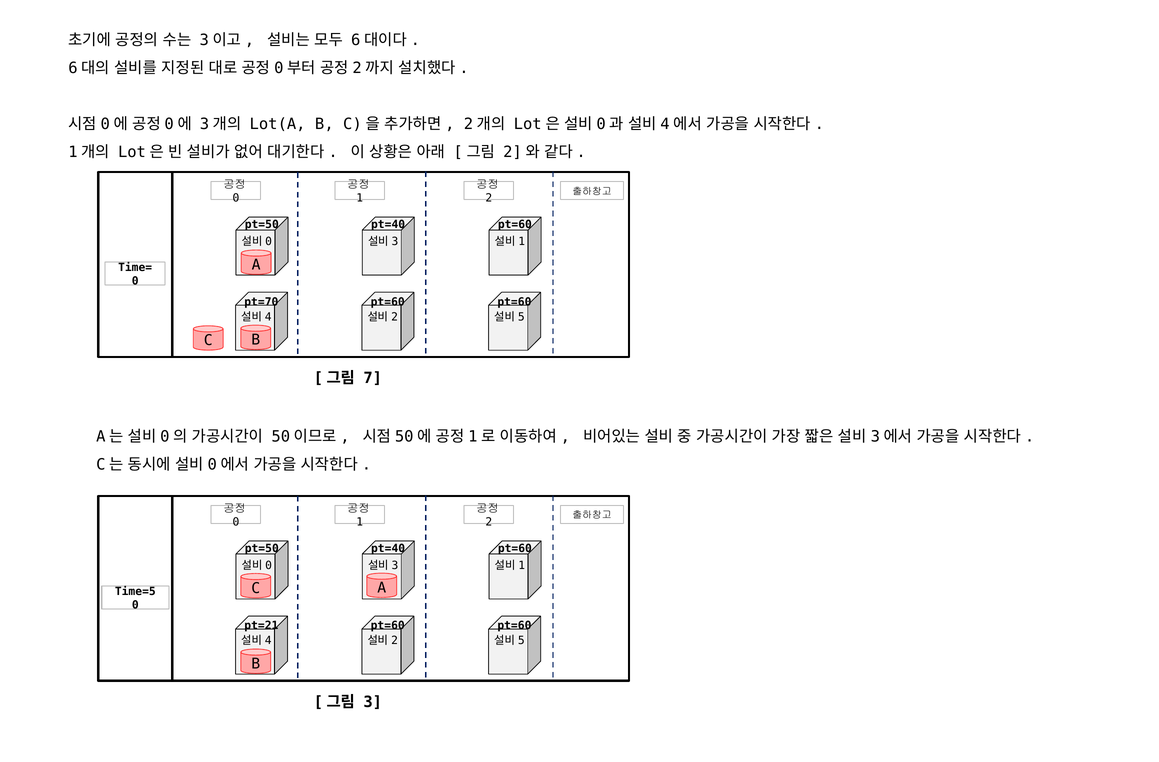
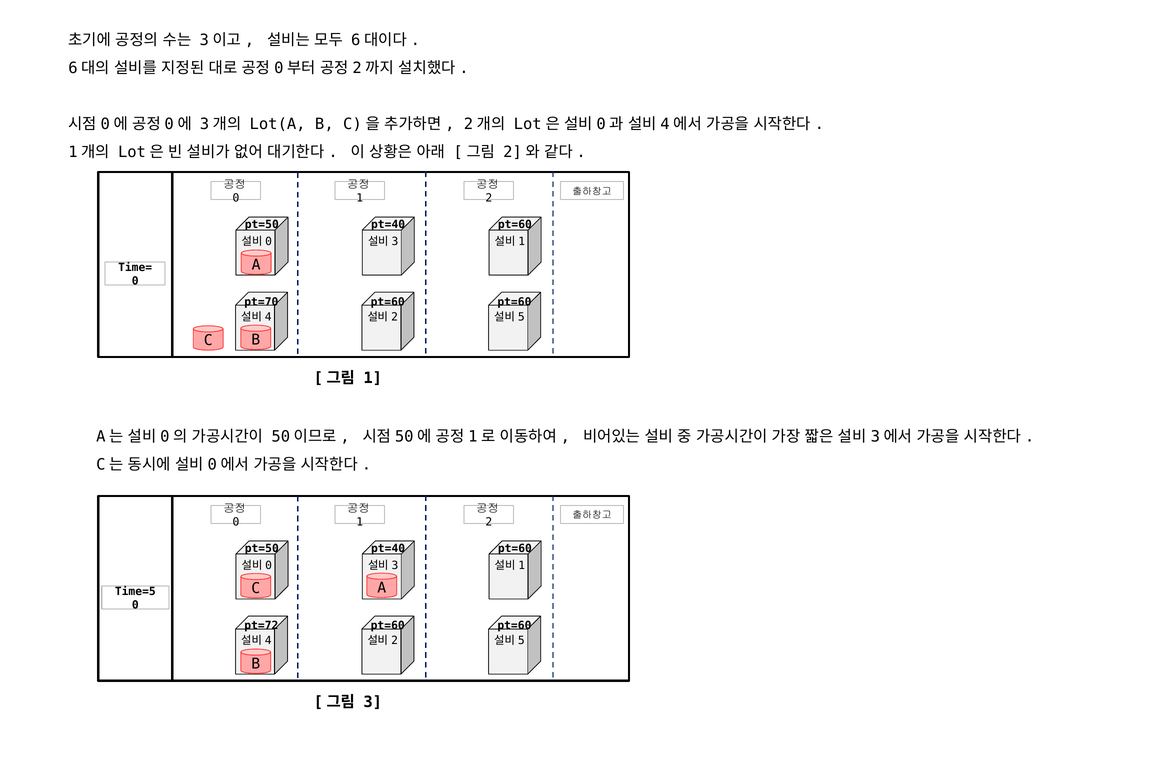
7: 7 -> 1 (373, 378)
pt=21: pt=21 -> pt=72 (261, 625)
